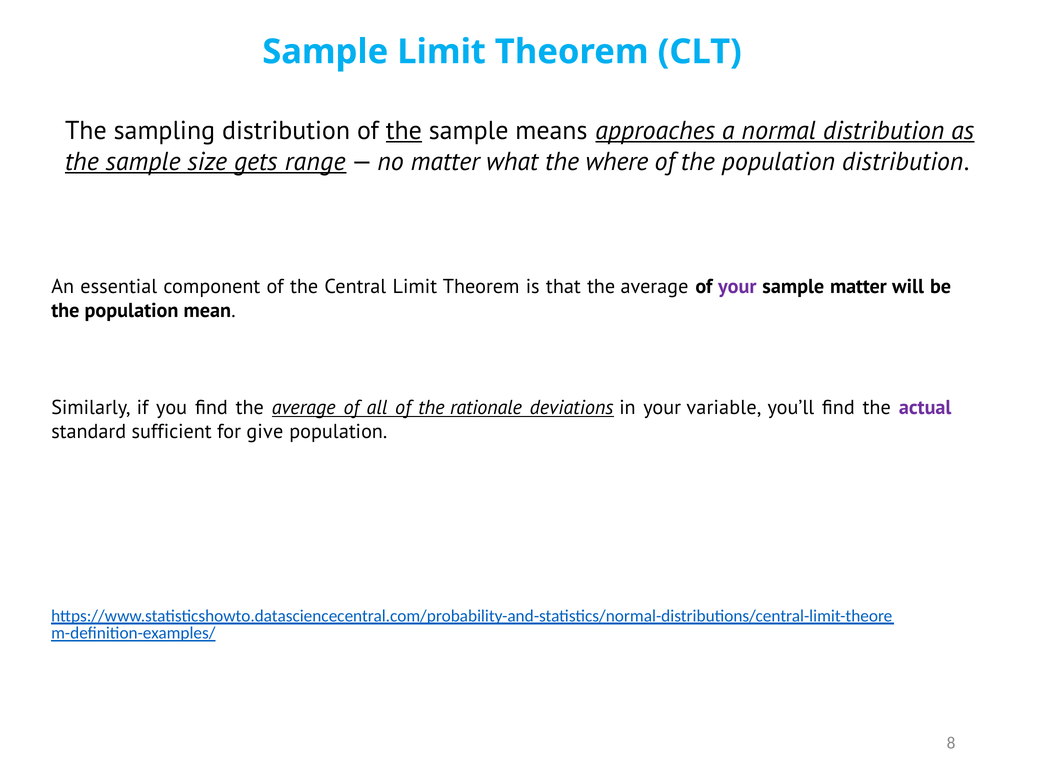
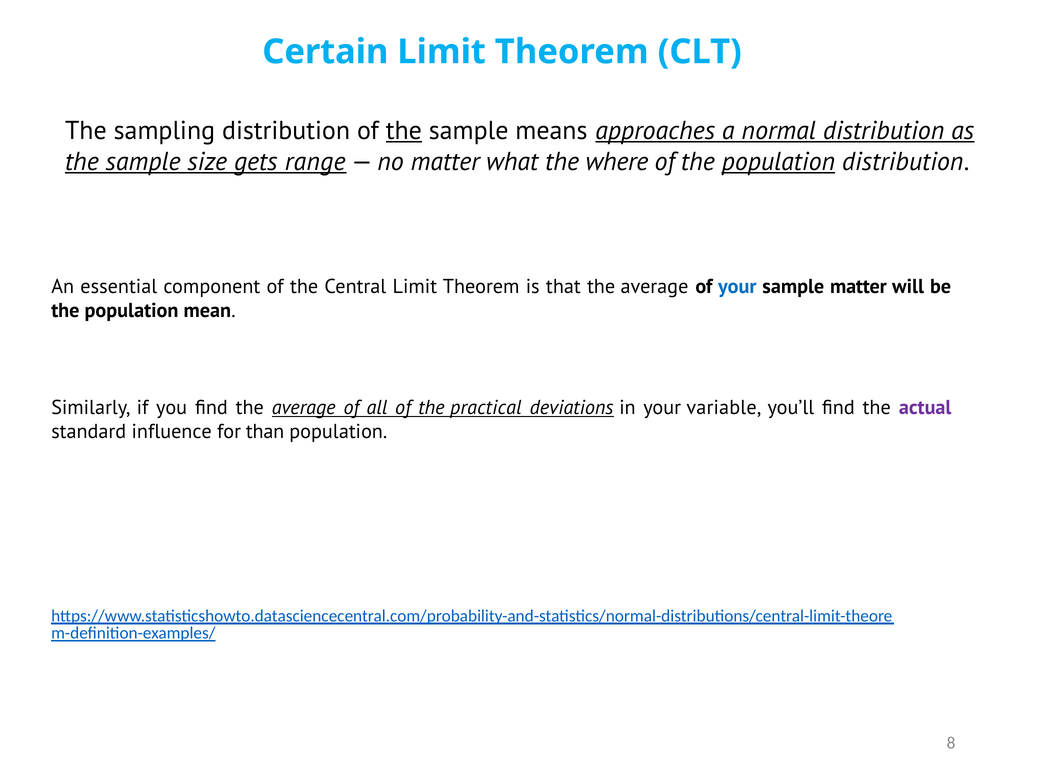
Sample: Sample -> Certain (325, 52)
population underline: none -> present (778, 162)
your colour: purple -> blue (737, 286)
rationale: rationale -> practical (486, 407)
sufficient: sufficient -> influence (172, 432)
give: give -> than (265, 432)
